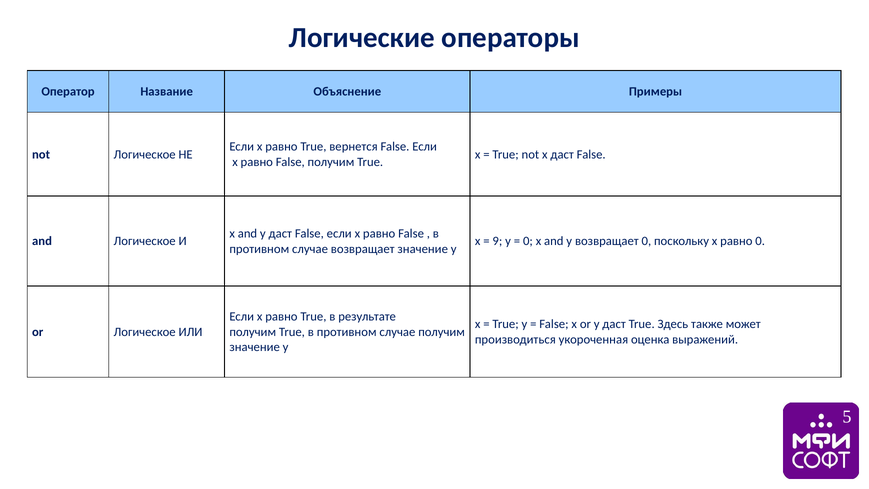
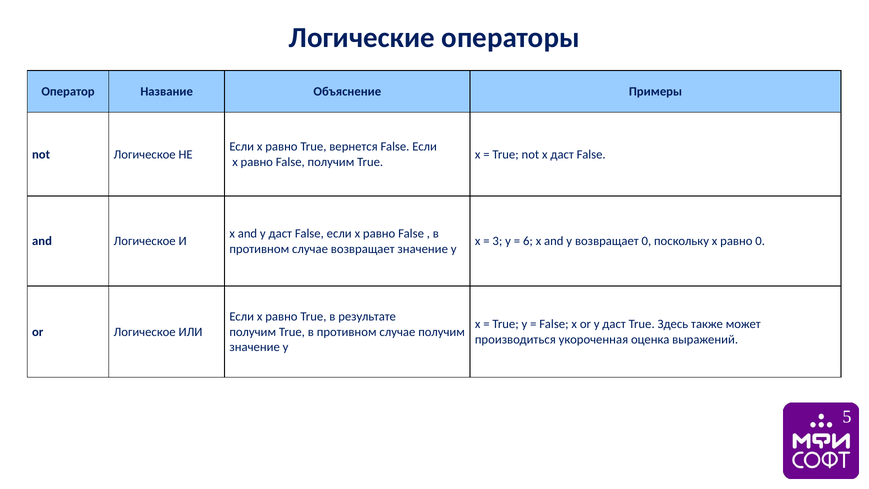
9: 9 -> 3 (497, 241)
0: 0 -> 6 (528, 241)
